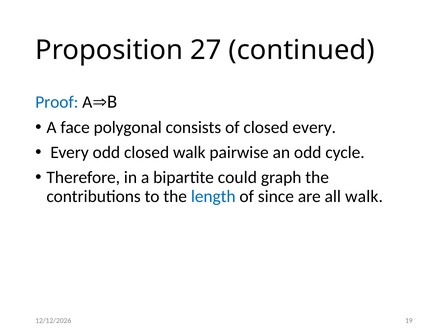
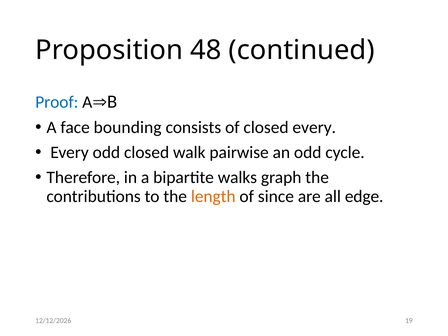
27: 27 -> 48 (206, 50)
polygonal: polygonal -> bounding (128, 127)
could: could -> walks (237, 177)
length colour: blue -> orange (213, 196)
all walk: walk -> edge (364, 196)
